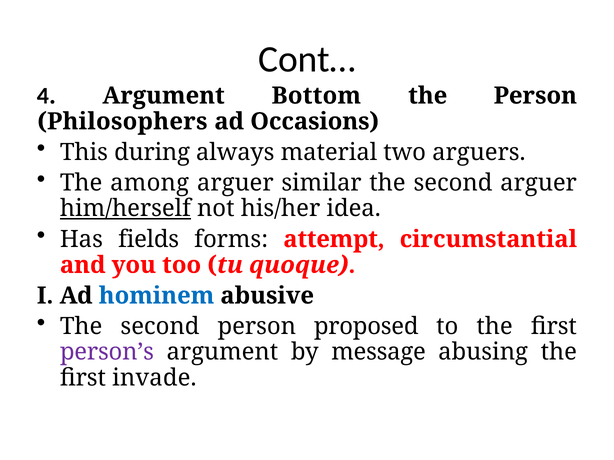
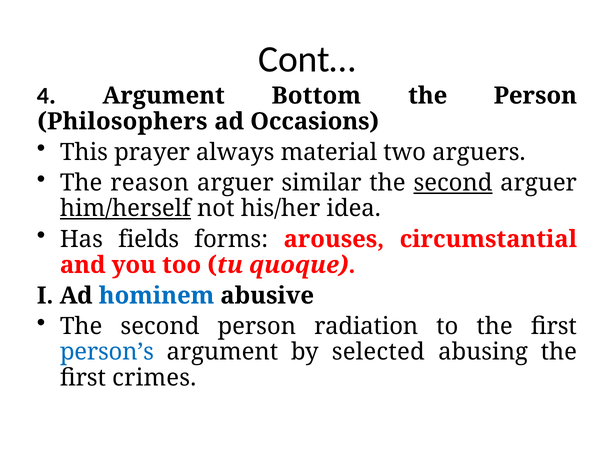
during: during -> prayer (152, 152)
among: among -> reason (150, 183)
second underline: none -> present (453, 183)
attempt: attempt -> arouses (334, 240)
proposed: proposed -> radiation (366, 327)
person’s colour: purple -> blue (107, 352)
message: message -> selected (378, 352)
invade: invade -> crimes (154, 378)
